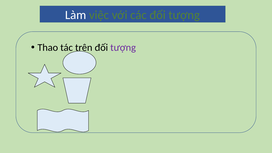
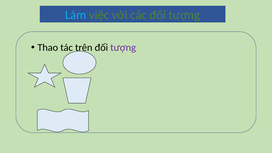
Làm colour: white -> light blue (76, 15)
